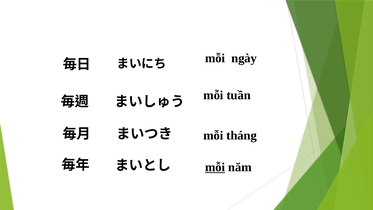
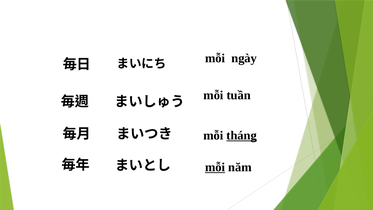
tháng underline: none -> present (242, 135)
